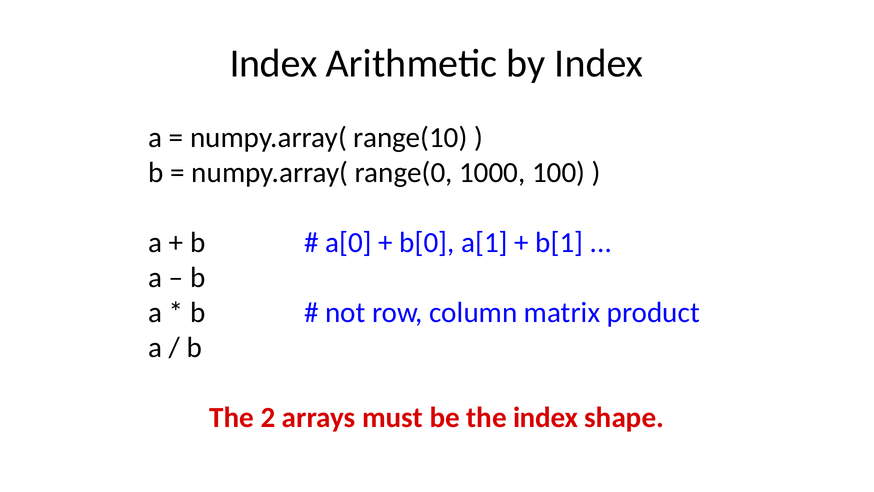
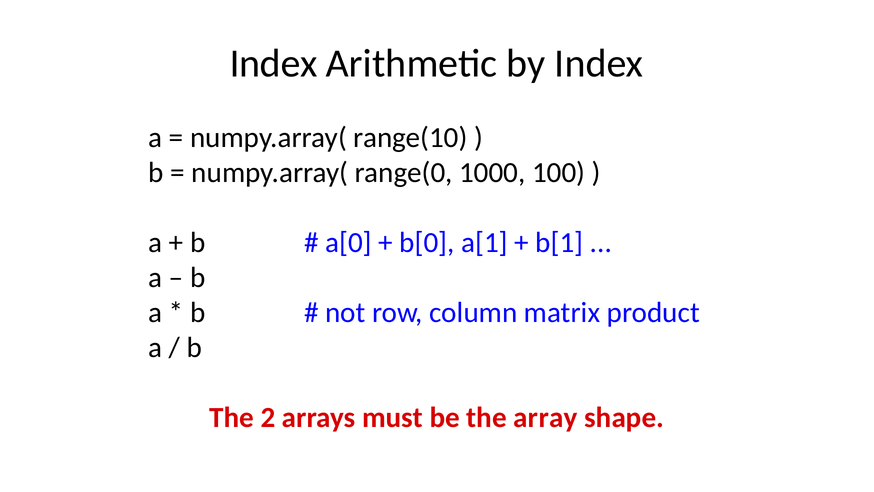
the index: index -> array (545, 417)
